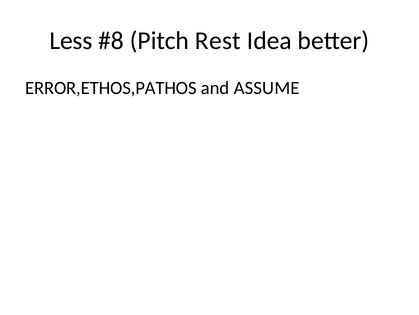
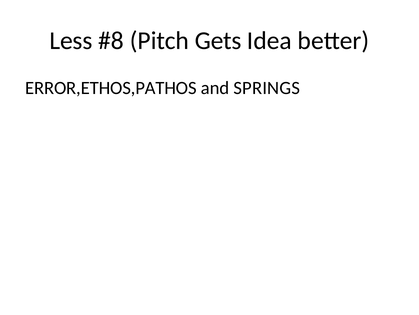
Rest: Rest -> Gets (218, 41)
ASSUME: ASSUME -> SPRINGS (267, 88)
